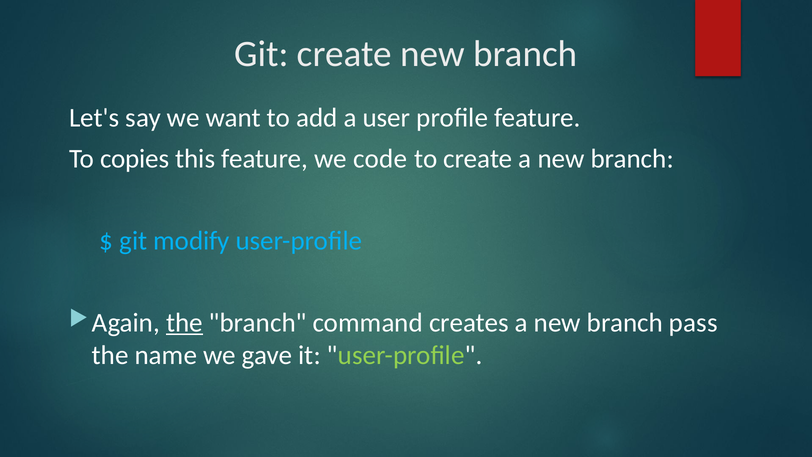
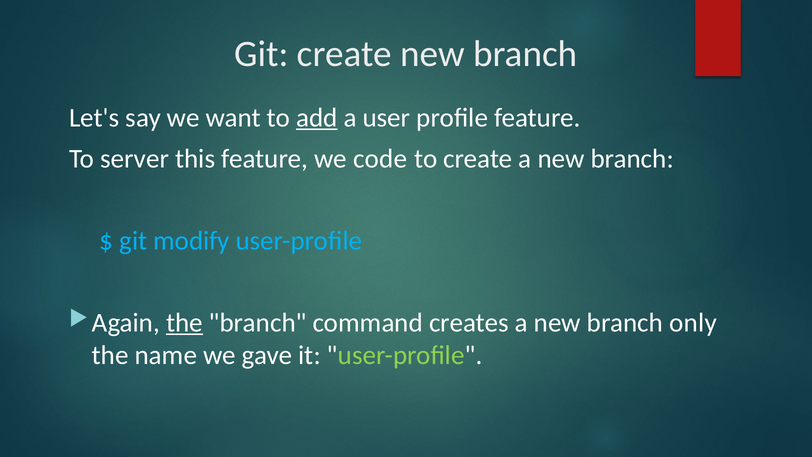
add underline: none -> present (317, 118)
copies: copies -> server (135, 159)
pass: pass -> only (693, 323)
